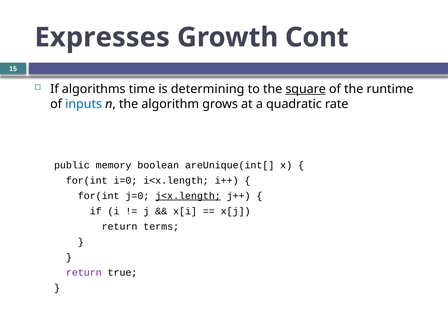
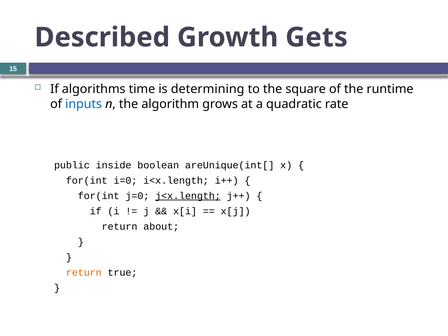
Expresses: Expresses -> Described (102, 37)
Cont: Cont -> Gets (317, 37)
square underline: present -> none (306, 89)
memory: memory -> inside (114, 165)
terms: terms -> about (161, 227)
return colour: purple -> orange (84, 273)
